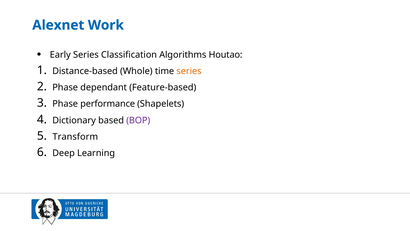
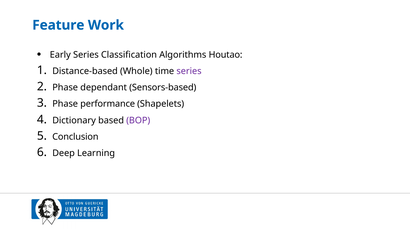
Alexnet: Alexnet -> Feature (58, 25)
series colour: orange -> purple (189, 71)
Feature-based: Feature-based -> Sensors-based (163, 87)
Transform: Transform -> Conclusion (75, 137)
